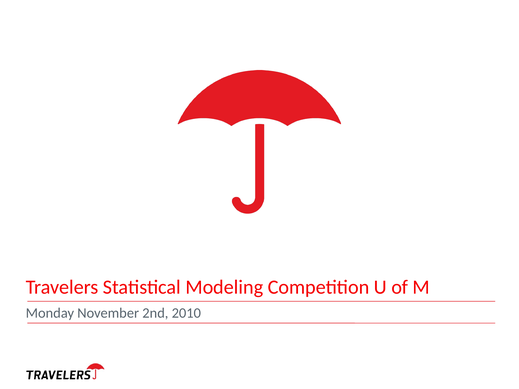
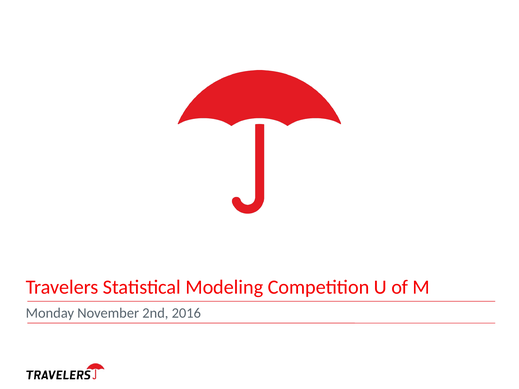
2010: 2010 -> 2016 (186, 313)
